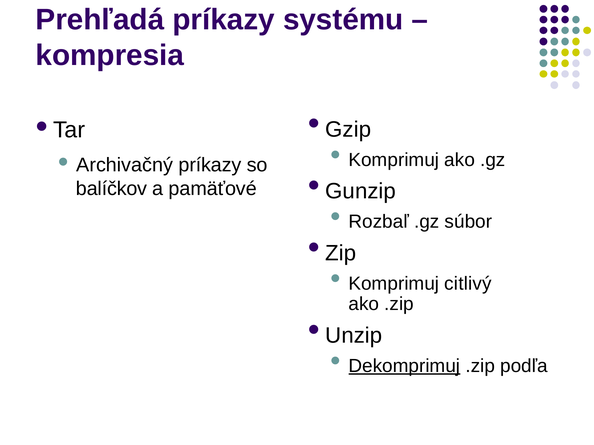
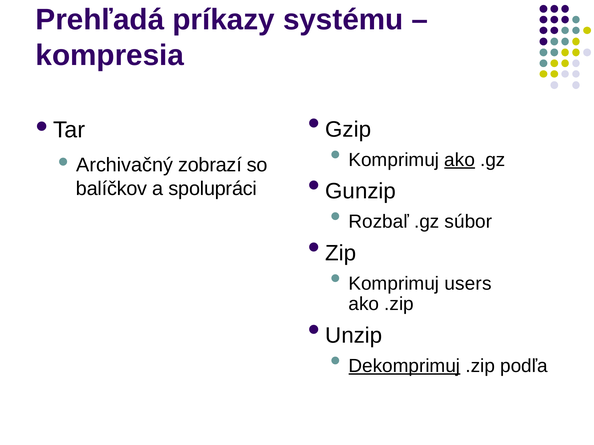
ako underline: none -> present (460, 160)
Archivačný príkazy: príkazy -> zobrazí (210, 165)
pamäťové: pamäťové -> spolupráci (213, 189)
citlivý: citlivý -> users (468, 284)
